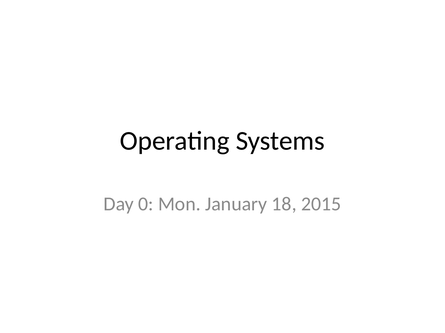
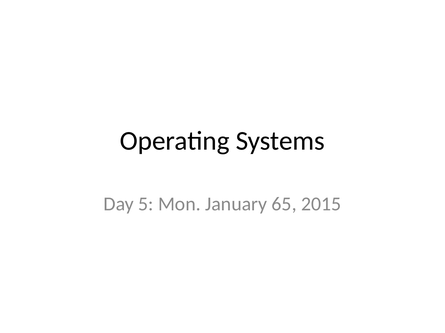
0: 0 -> 5 (146, 205)
18: 18 -> 65 (284, 205)
